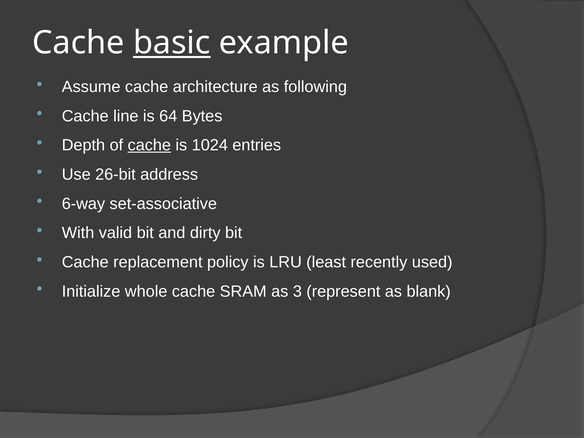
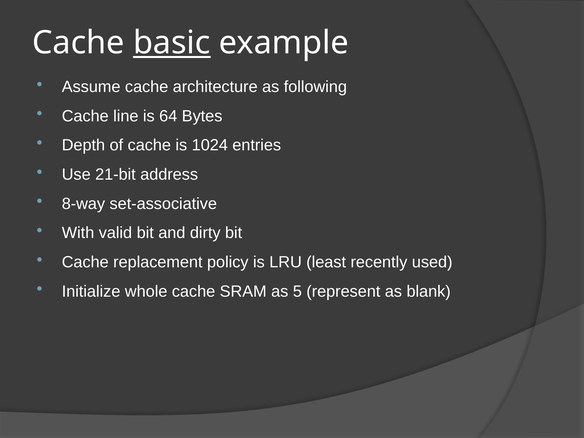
cache underline: present -> none (149, 145)
26-bit: 26-bit -> 21-bit (115, 174)
6-way: 6-way -> 8-way (83, 204)
3: 3 -> 5 (297, 291)
